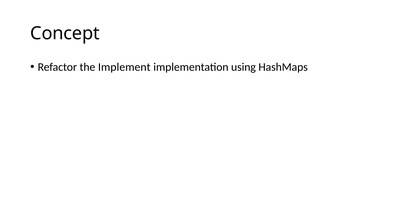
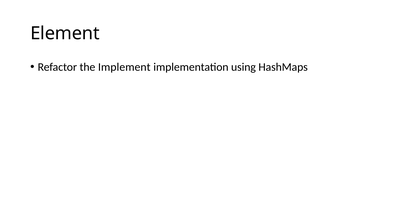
Concept: Concept -> Element (65, 33)
